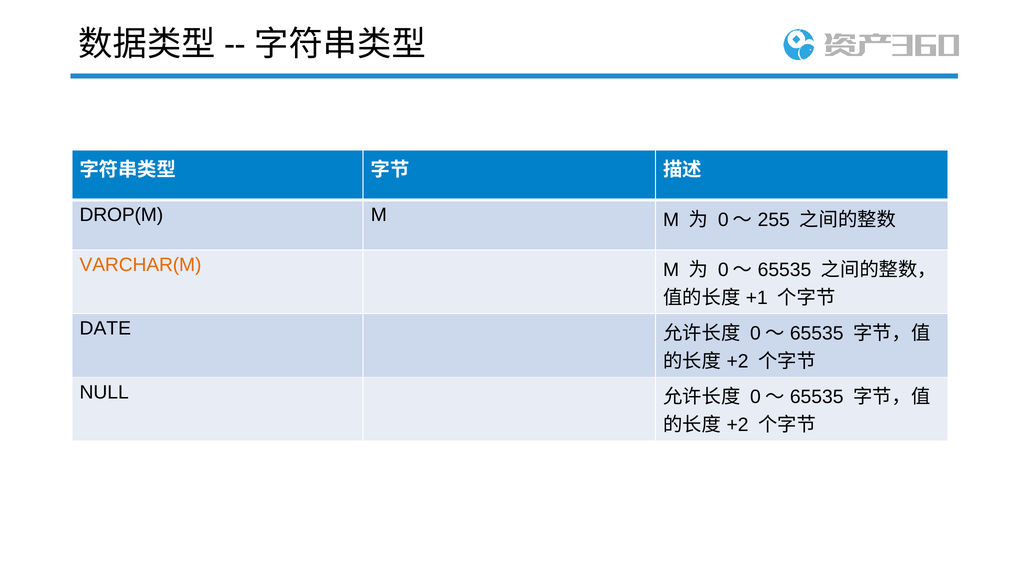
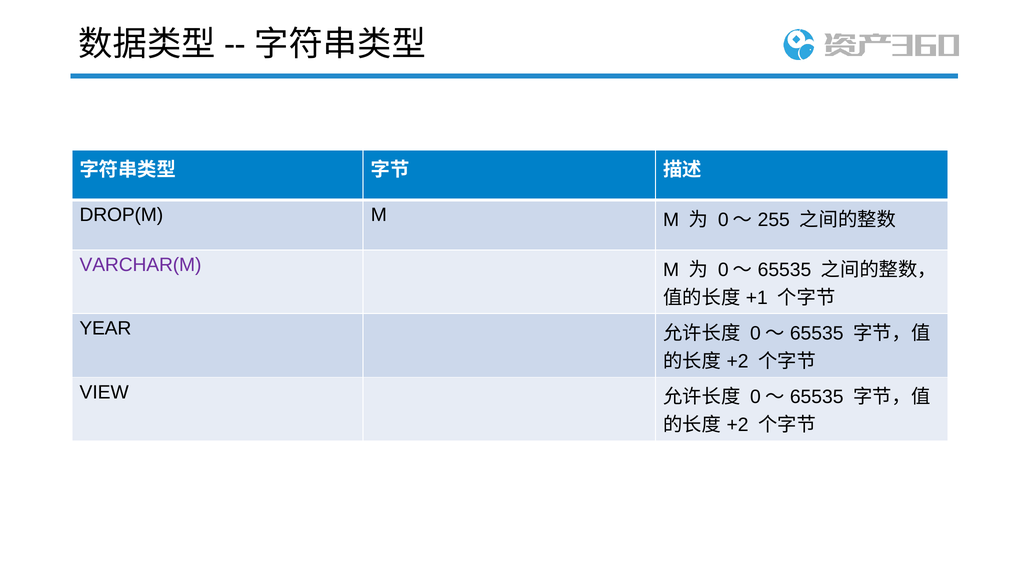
VARCHAR(M colour: orange -> purple (141, 265)
DATE: DATE -> YEAR (105, 328)
NULL: NULL -> VIEW (104, 392)
